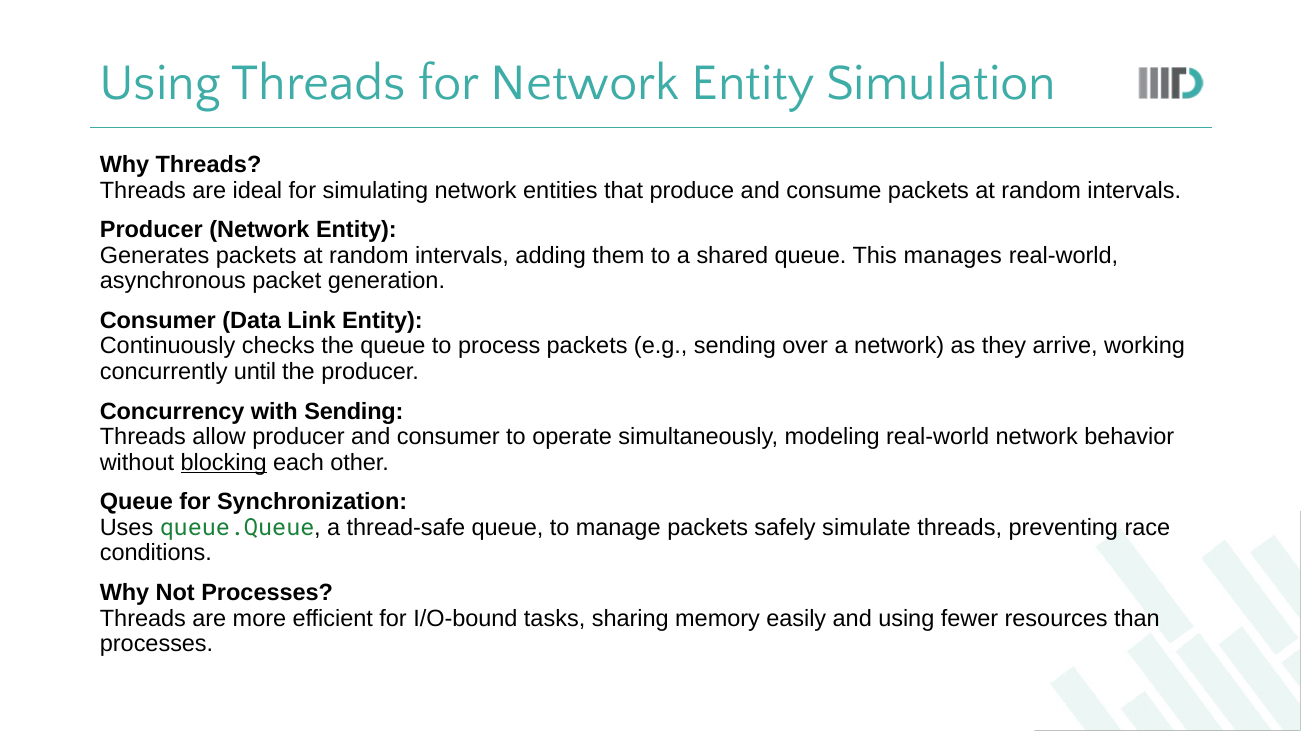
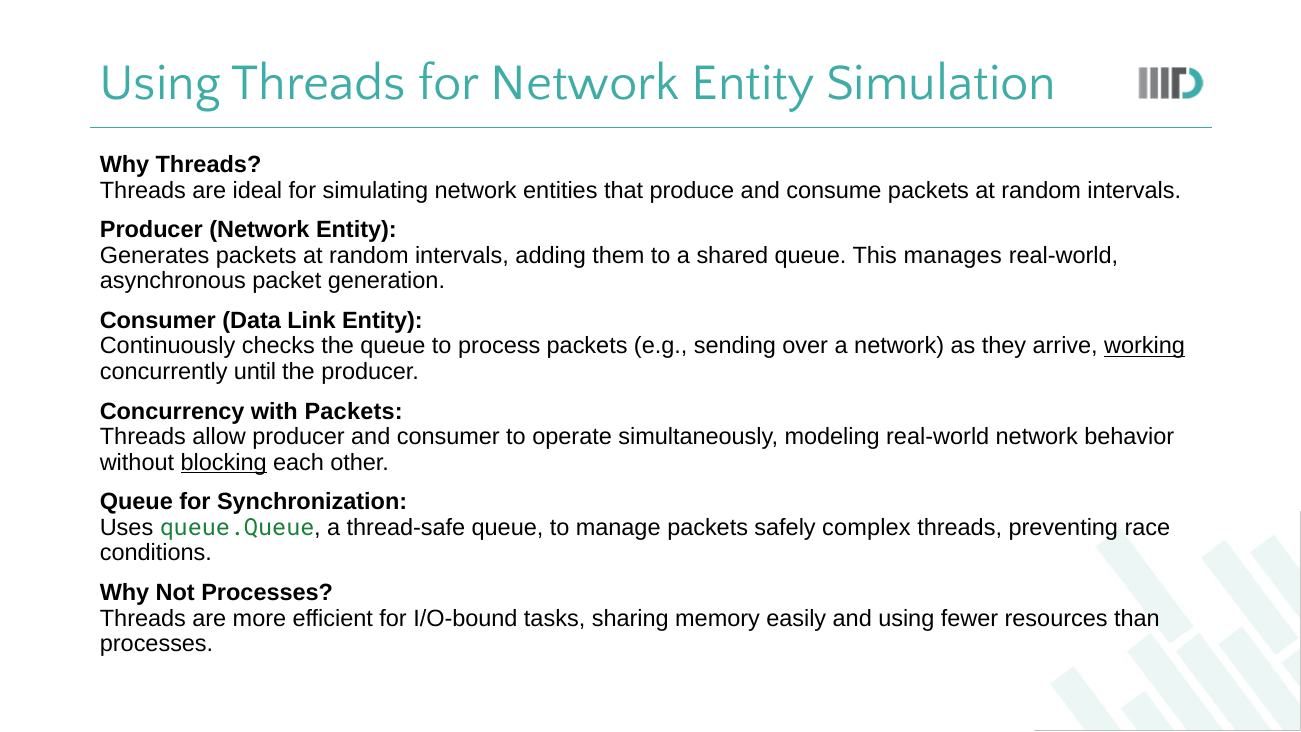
working underline: none -> present (1145, 346)
with Sending: Sending -> Packets (354, 411)
simulate: simulate -> complex (866, 527)
